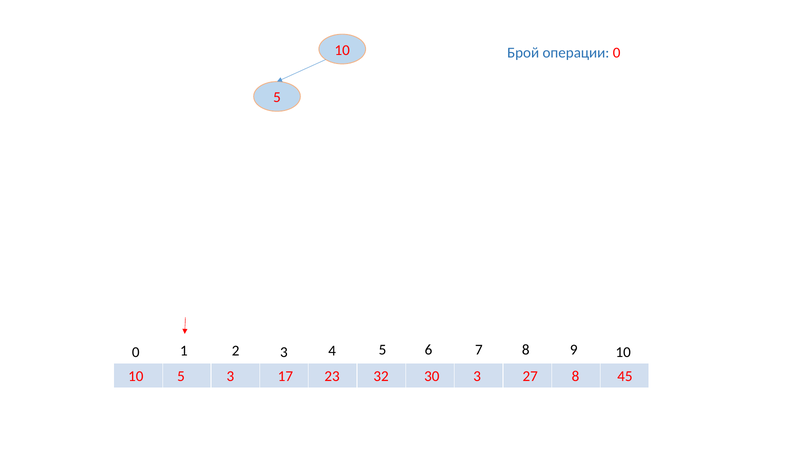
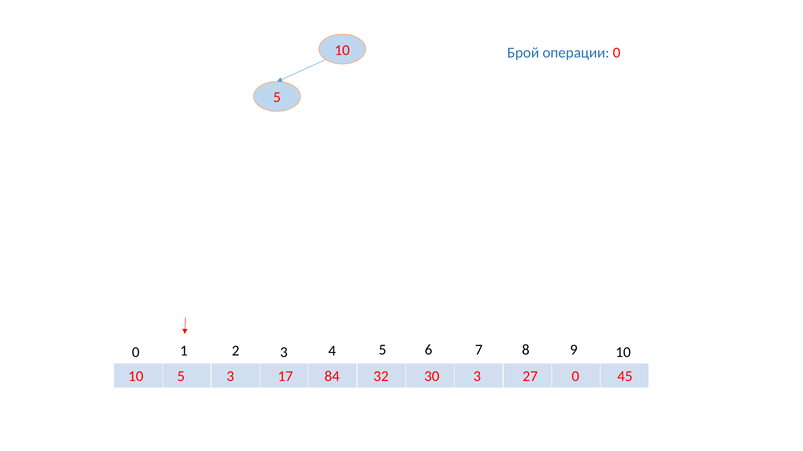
27 8: 8 -> 0 (575, 377)
23: 23 -> 84 (332, 377)
